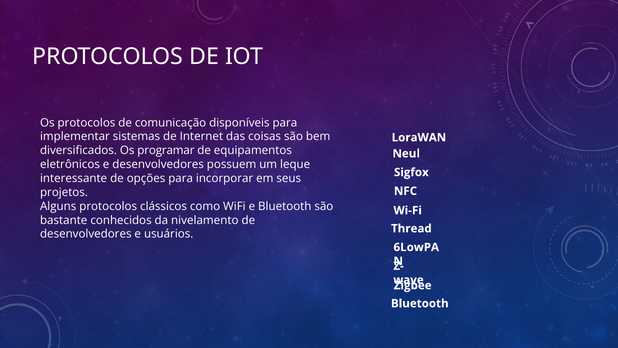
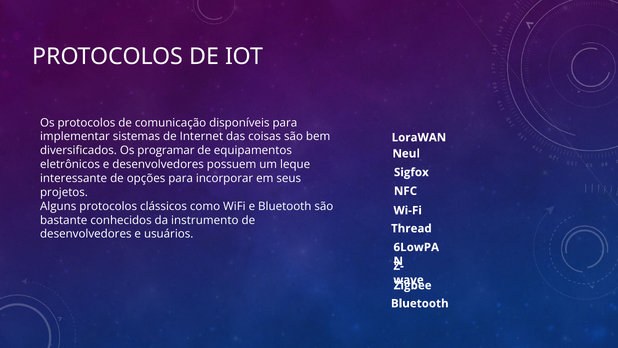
nivelamento: nivelamento -> instrumento (205, 220)
